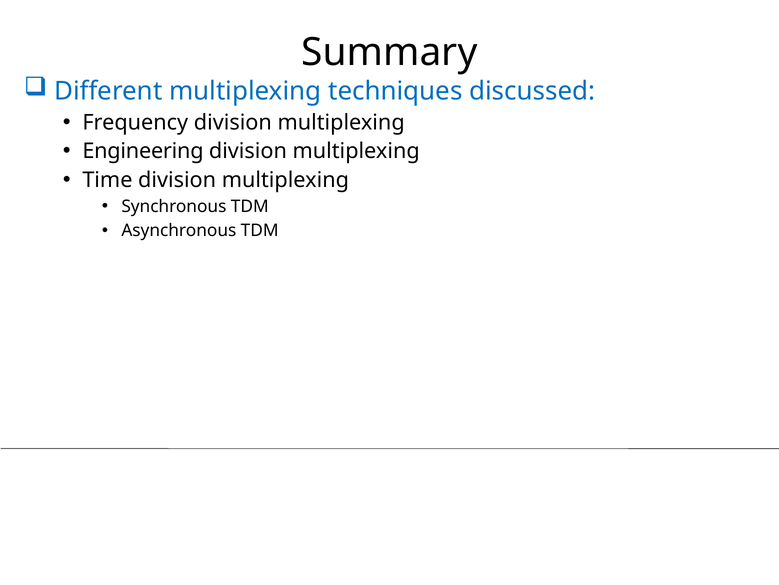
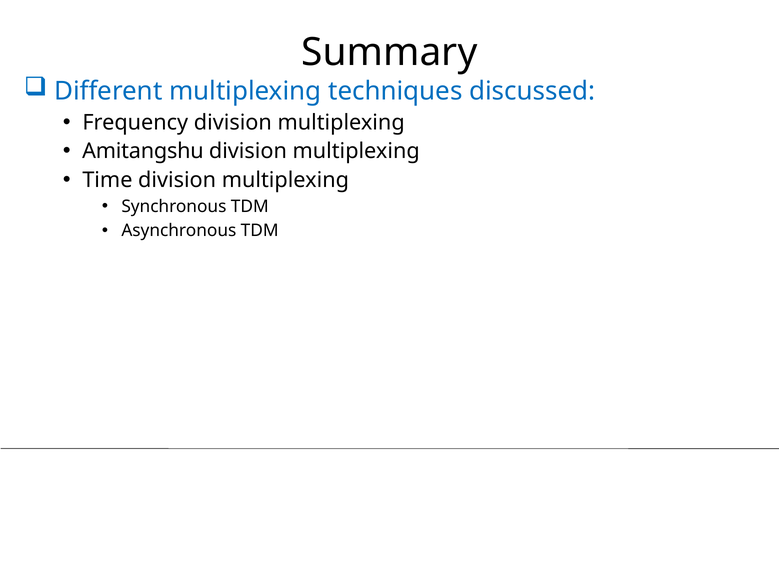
Engineering: Engineering -> Amitangshu (143, 151)
